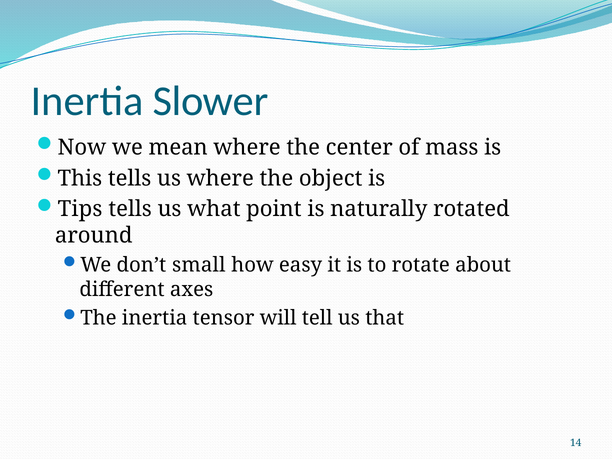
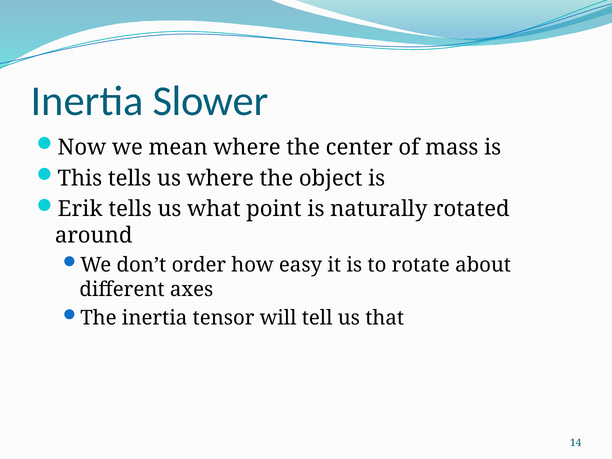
Tips: Tips -> Erik (80, 209)
small: small -> order (199, 265)
